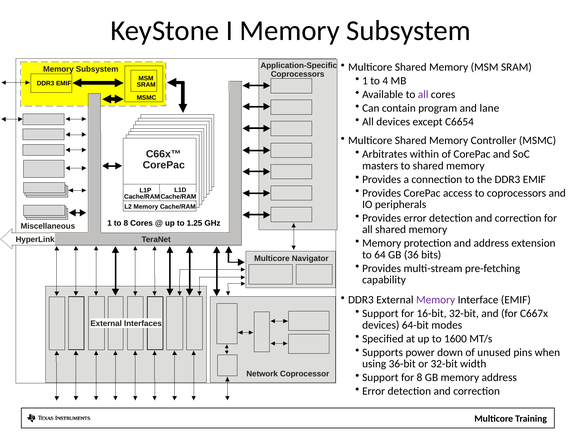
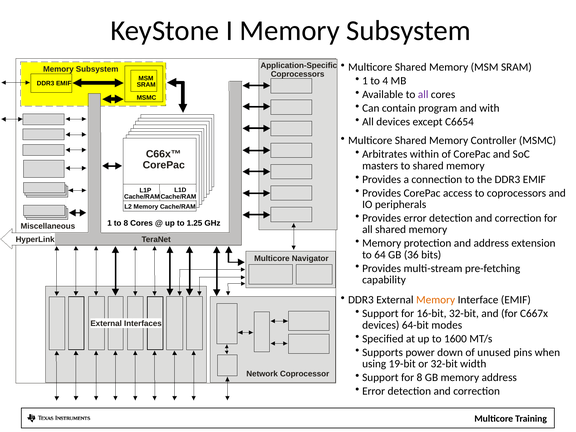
lane: lane -> with (489, 108)
Memory colour: purple -> orange (436, 300)
36-bit: 36-bit -> 19-bit (402, 364)
